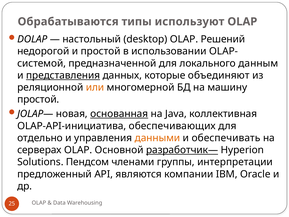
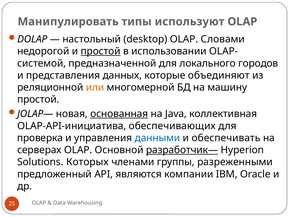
Обрабатываются: Обрабатываются -> Манипулировать (68, 22)
Решений: Решений -> Словами (223, 39)
простой underline: none -> present (101, 51)
данным: данным -> городов (258, 63)
представления underline: present -> none (63, 75)
отдельно: отдельно -> проверка (40, 138)
данными colour: orange -> blue (157, 138)
Пендсом: Пендсом -> Которых (87, 162)
интерпретации: интерпретации -> разреженными (235, 162)
